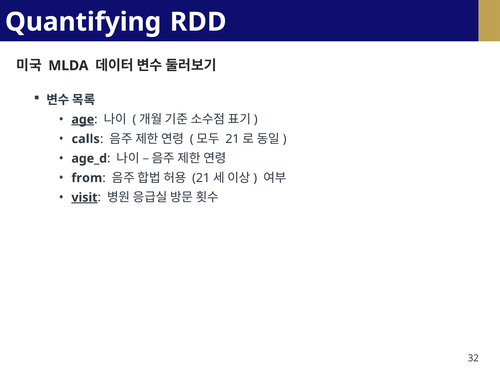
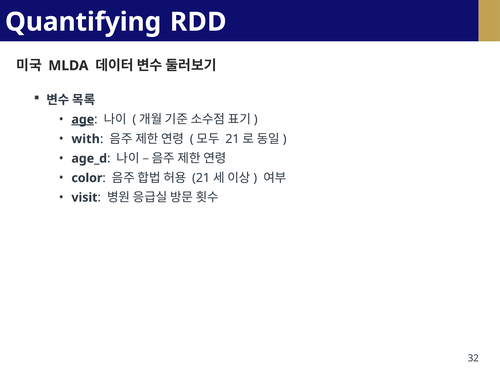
calls: calls -> with (86, 139)
from: from -> color (87, 178)
visit underline: present -> none (84, 197)
